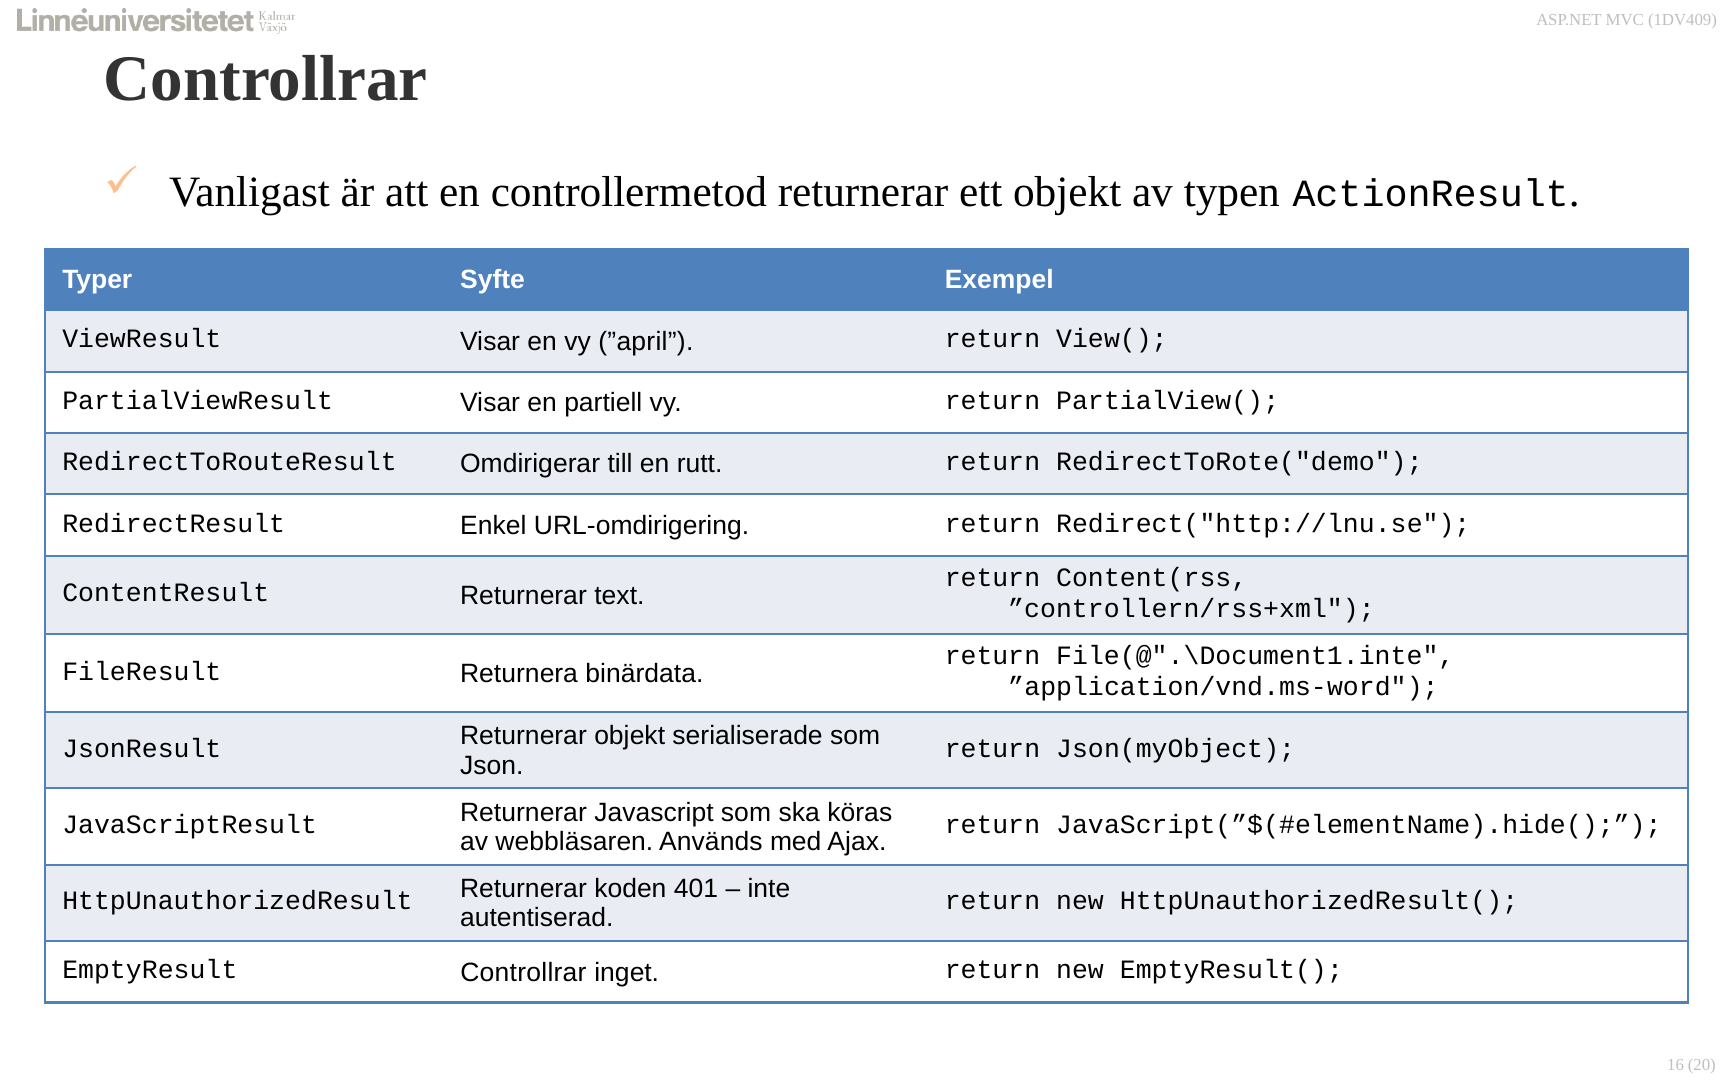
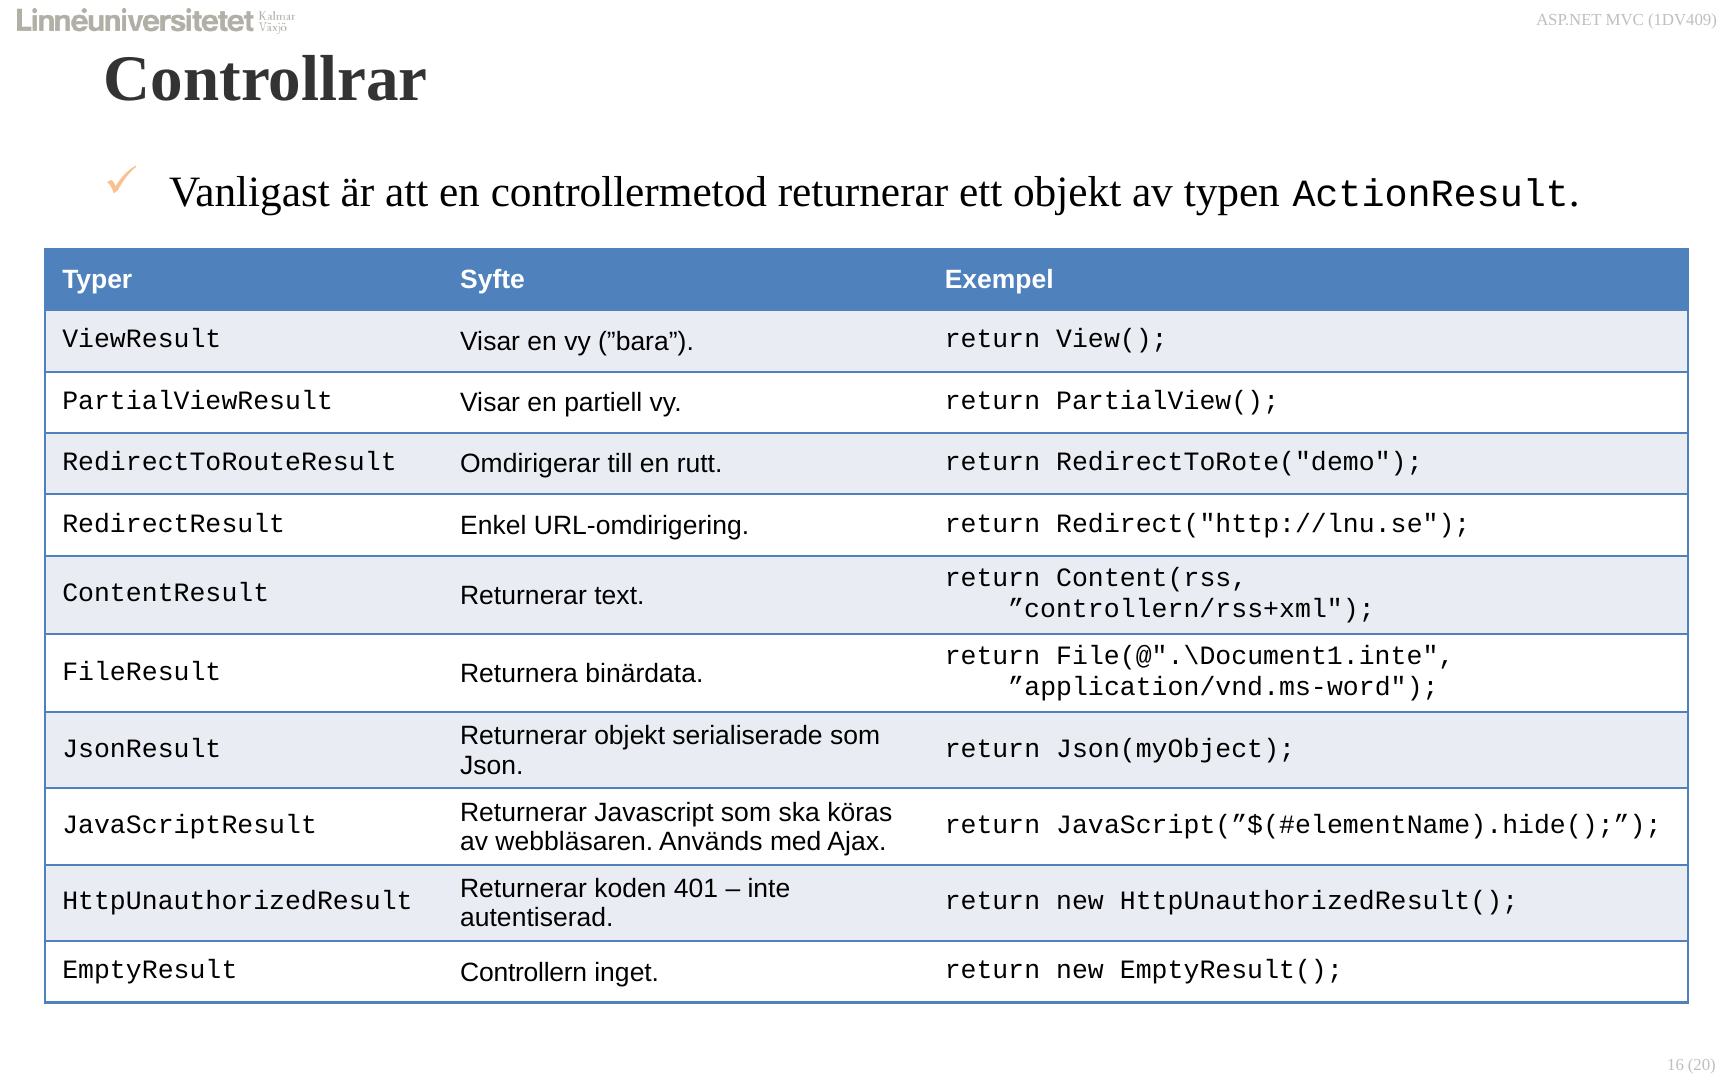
”april: ”april -> ”bara (646, 341)
EmptyResult Controllrar: Controllrar -> Controllern (524, 972)
